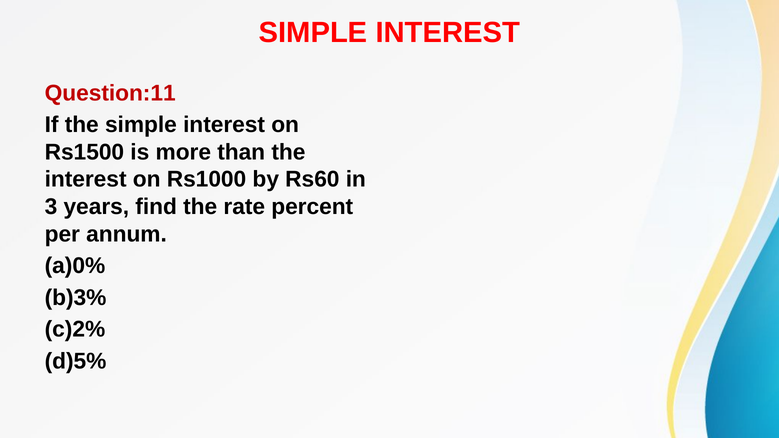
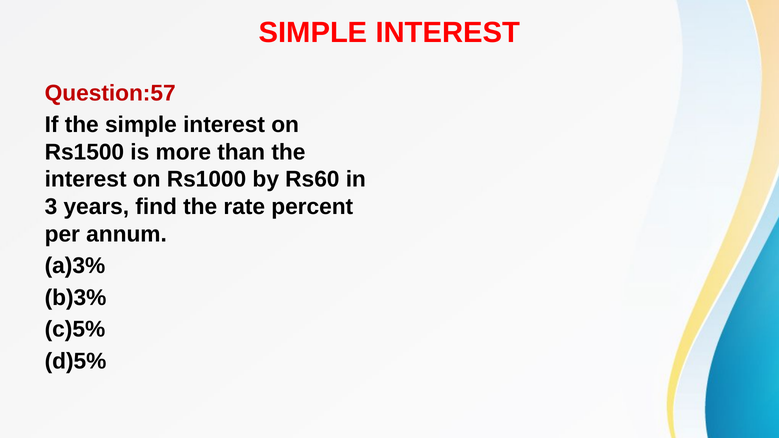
Question:11: Question:11 -> Question:57 (110, 93)
a)0%: a)0% -> a)3% (75, 266)
c)2%: c)2% -> c)5% (75, 330)
